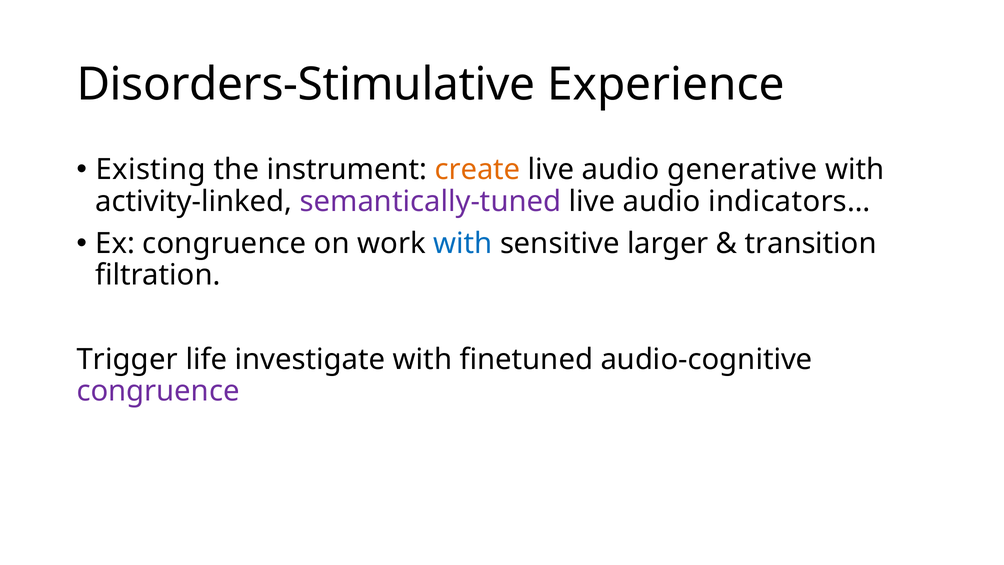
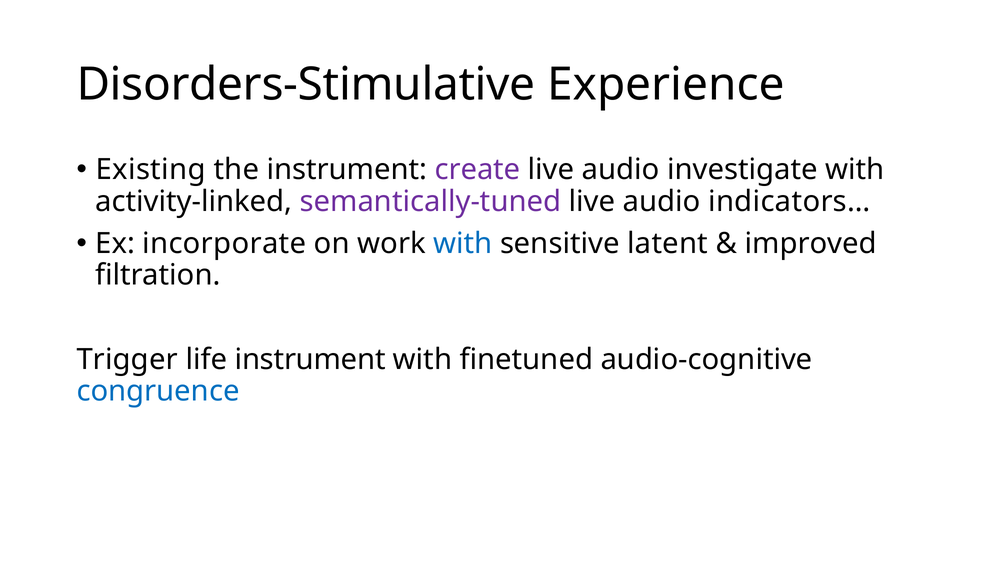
create colour: orange -> purple (478, 170)
generative: generative -> investigate (742, 170)
Ex congruence: congruence -> incorporate (224, 243)
larger: larger -> latent (668, 243)
transition: transition -> improved (811, 243)
life investigate: investigate -> instrument (310, 359)
congruence colour: purple -> blue (158, 391)
